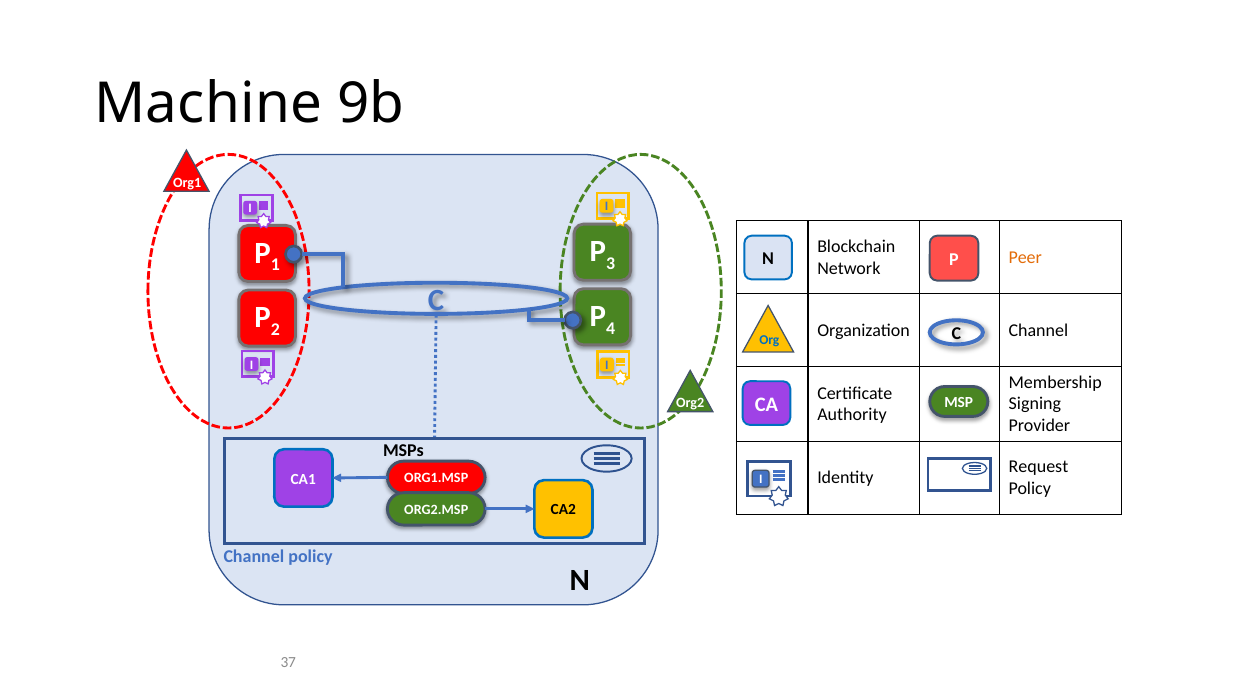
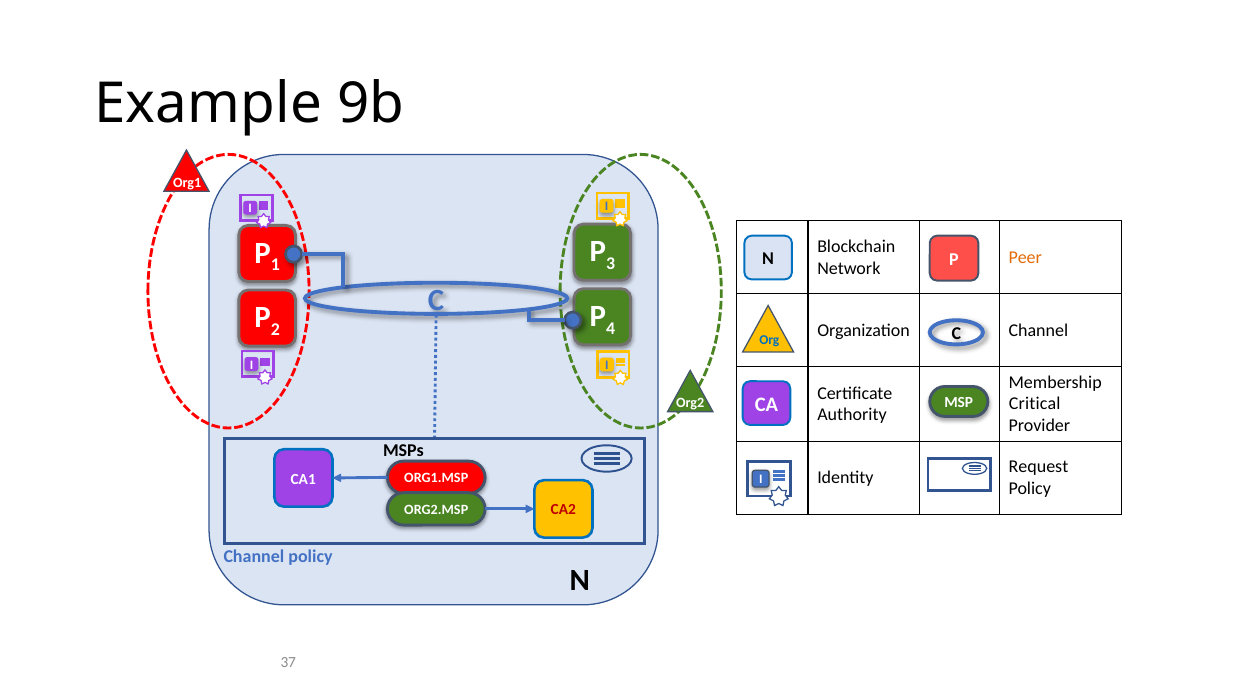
Machine: Machine -> Example (208, 104)
Signing: Signing -> Critical (1035, 404)
CA2 colour: black -> red (563, 510)
